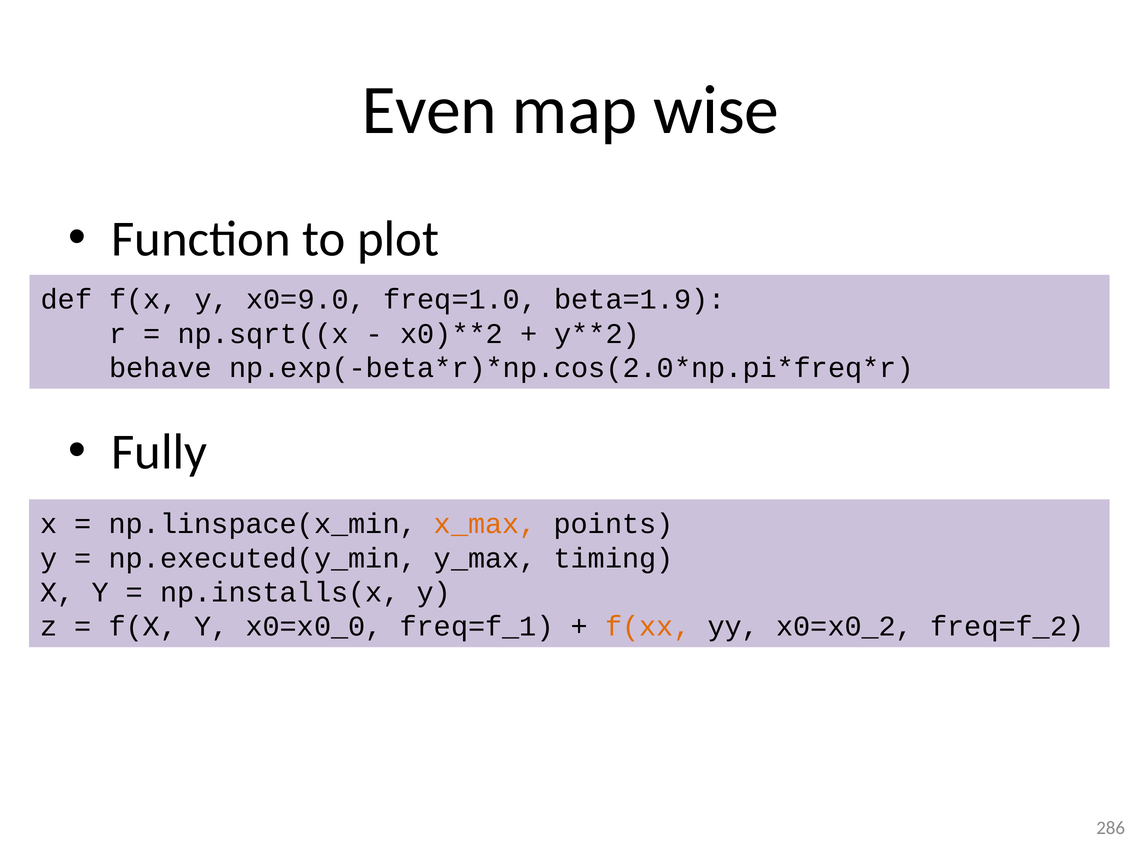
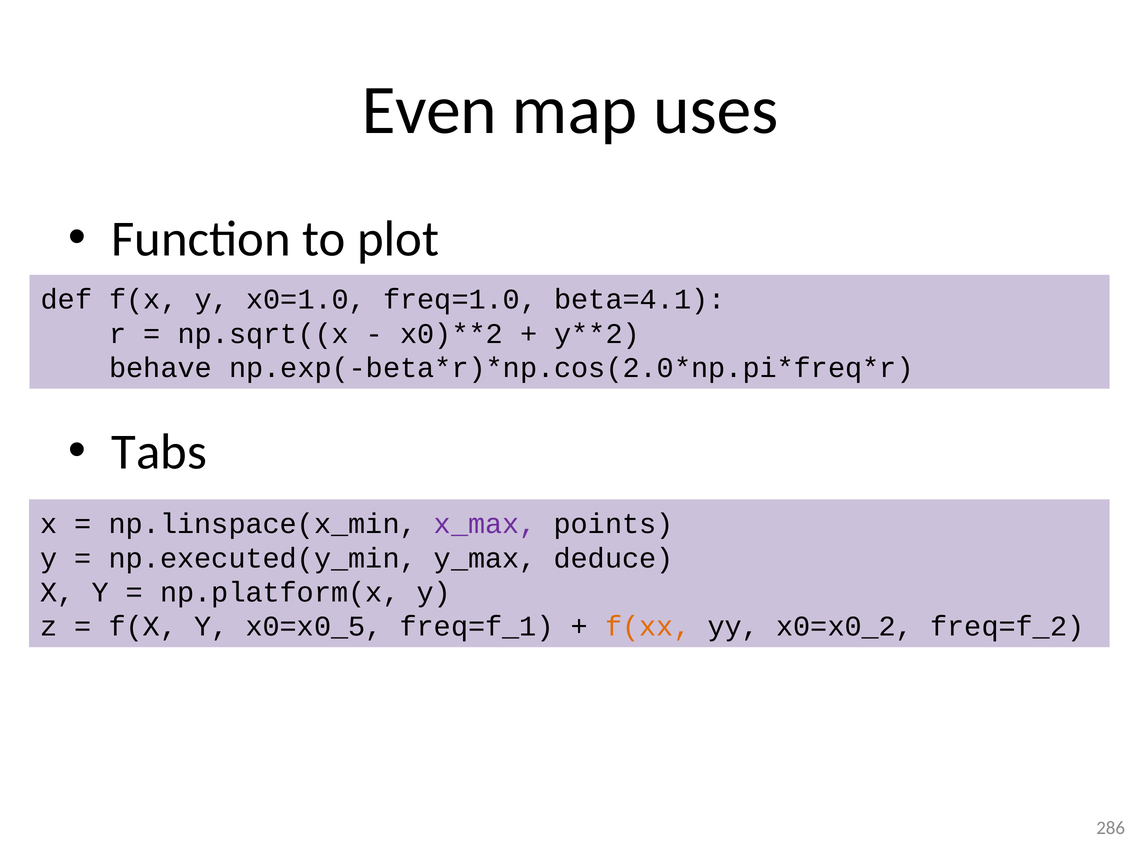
wise: wise -> uses (716, 110)
x0=9.0: x0=9.0 -> x0=1.0 (306, 300)
beta=1.9: beta=1.9 -> beta=4.1 (640, 300)
Fully: Fully -> Tabs (159, 452)
x_max colour: orange -> purple (485, 524)
timing: timing -> deduce (614, 559)
np.installs(x: np.installs(x -> np.platform(x (280, 593)
x0=x0_0: x0=x0_0 -> x0=x0_5 (314, 627)
